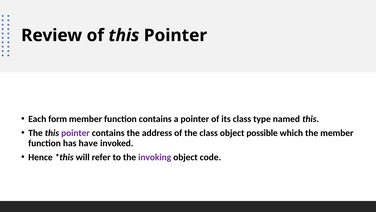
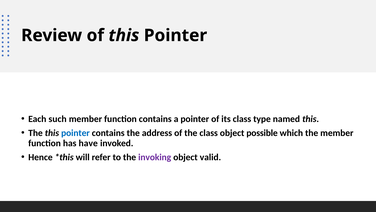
form: form -> such (58, 119)
pointer colour: purple -> blue (75, 133)
code: code -> valid (210, 157)
